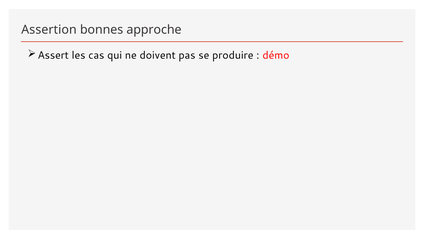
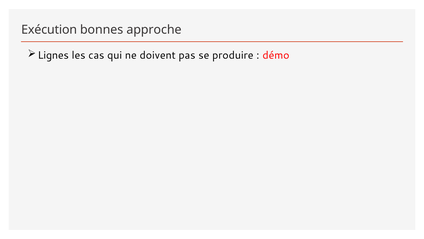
Assertion: Assertion -> Exécution (49, 30)
Assert: Assert -> Lignes (53, 55)
